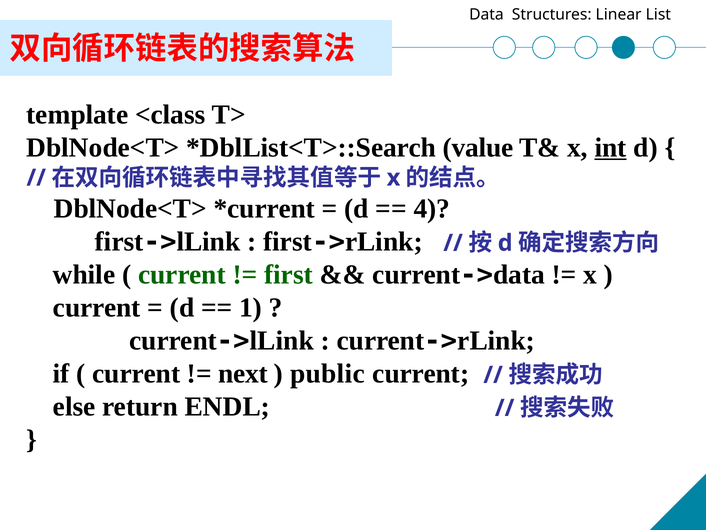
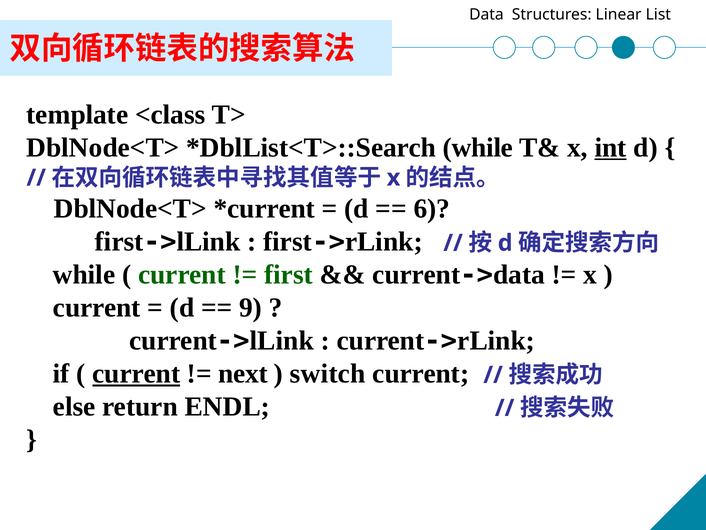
value: value -> while (478, 147)
4: 4 -> 6 (432, 209)
1: 1 -> 9 (251, 307)
current underline: none -> present (136, 373)
public: public -> switch (328, 373)
